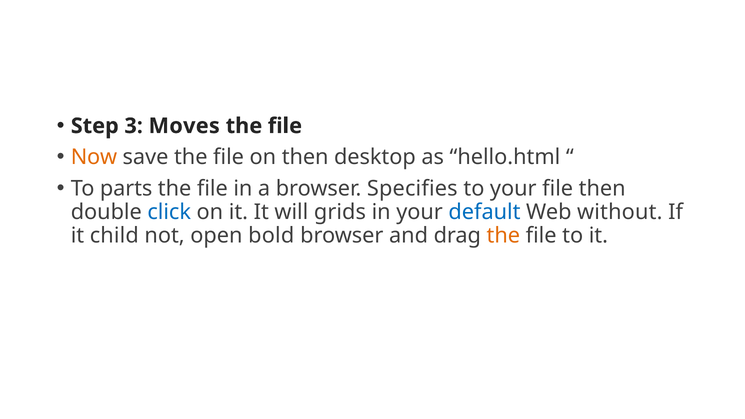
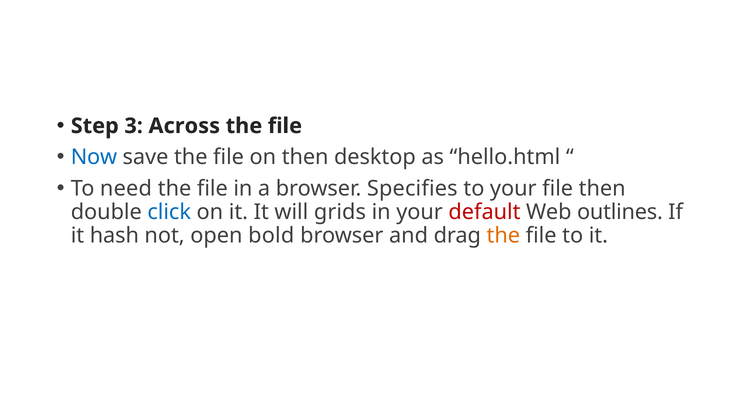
Moves: Moves -> Across (184, 126)
Now colour: orange -> blue (94, 157)
parts: parts -> need (126, 188)
default colour: blue -> red (485, 212)
without: without -> outlines (620, 212)
child: child -> hash (114, 235)
